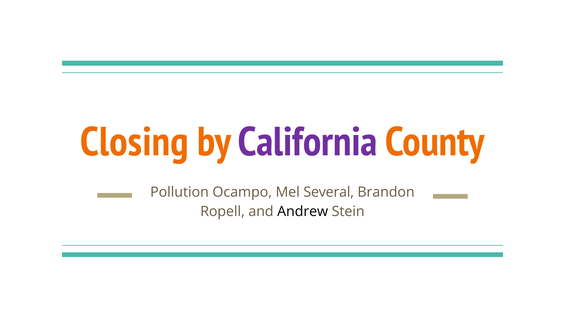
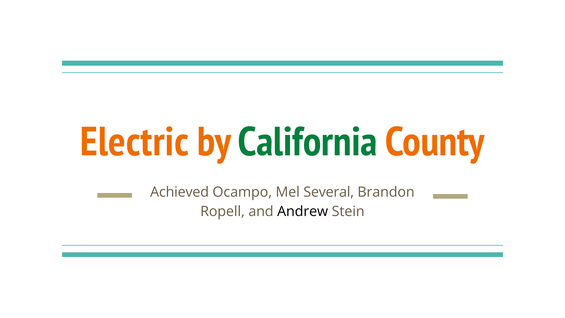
Closing: Closing -> Electric (134, 142)
California colour: purple -> green (308, 142)
Pollution: Pollution -> Achieved (180, 192)
